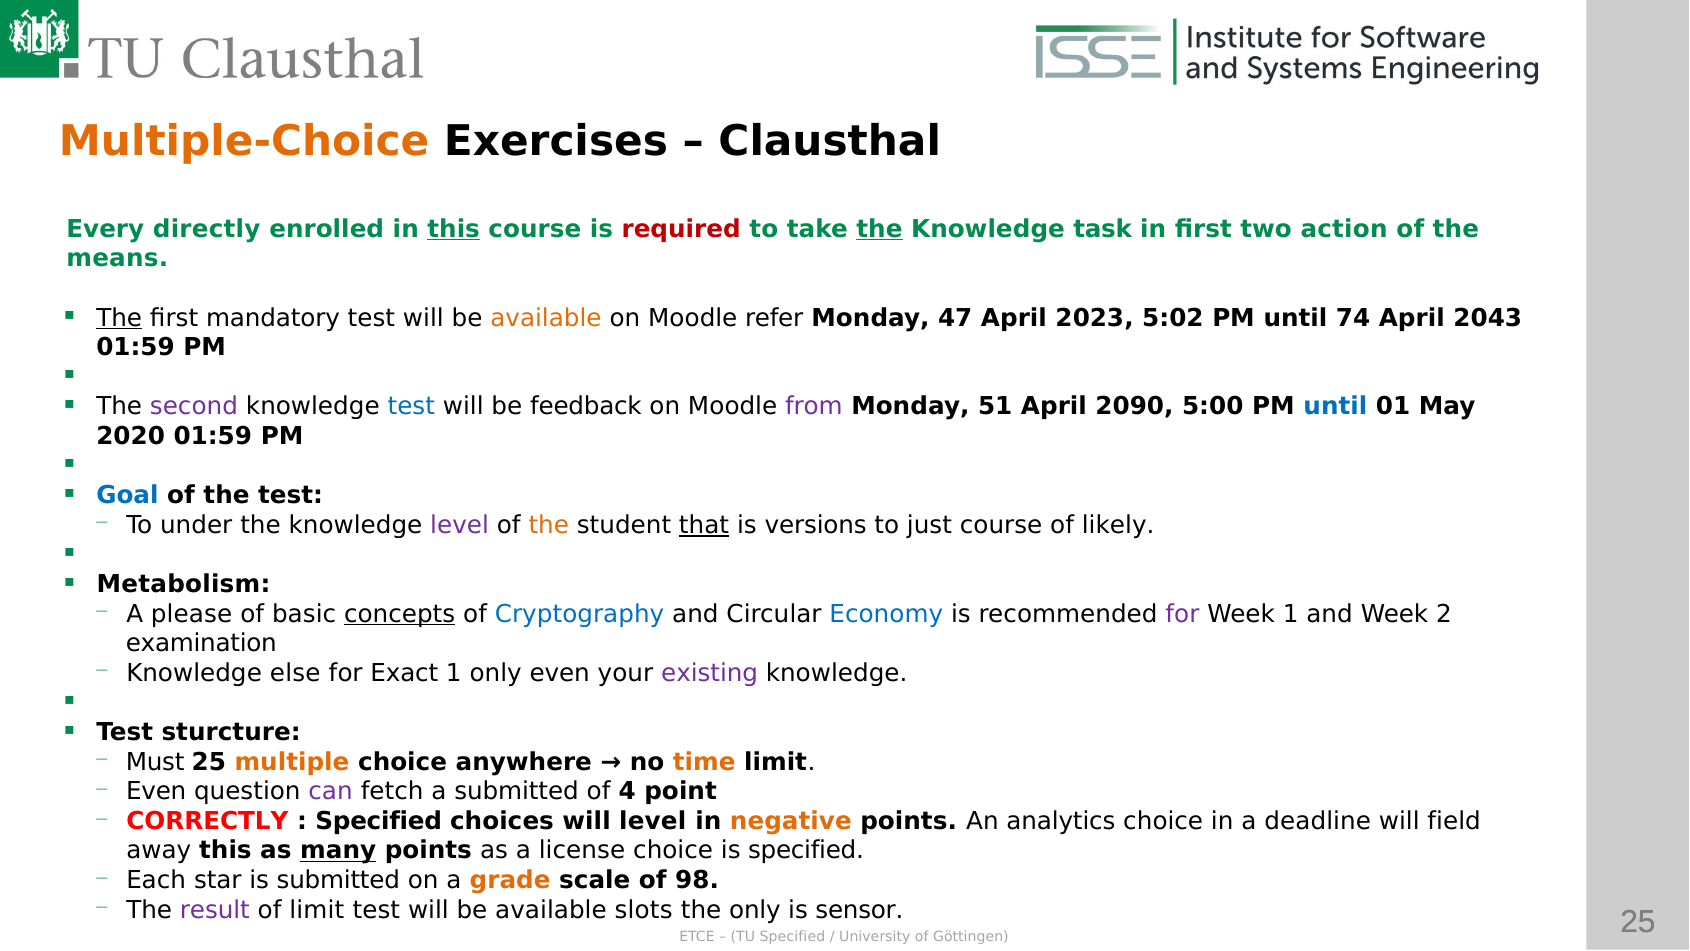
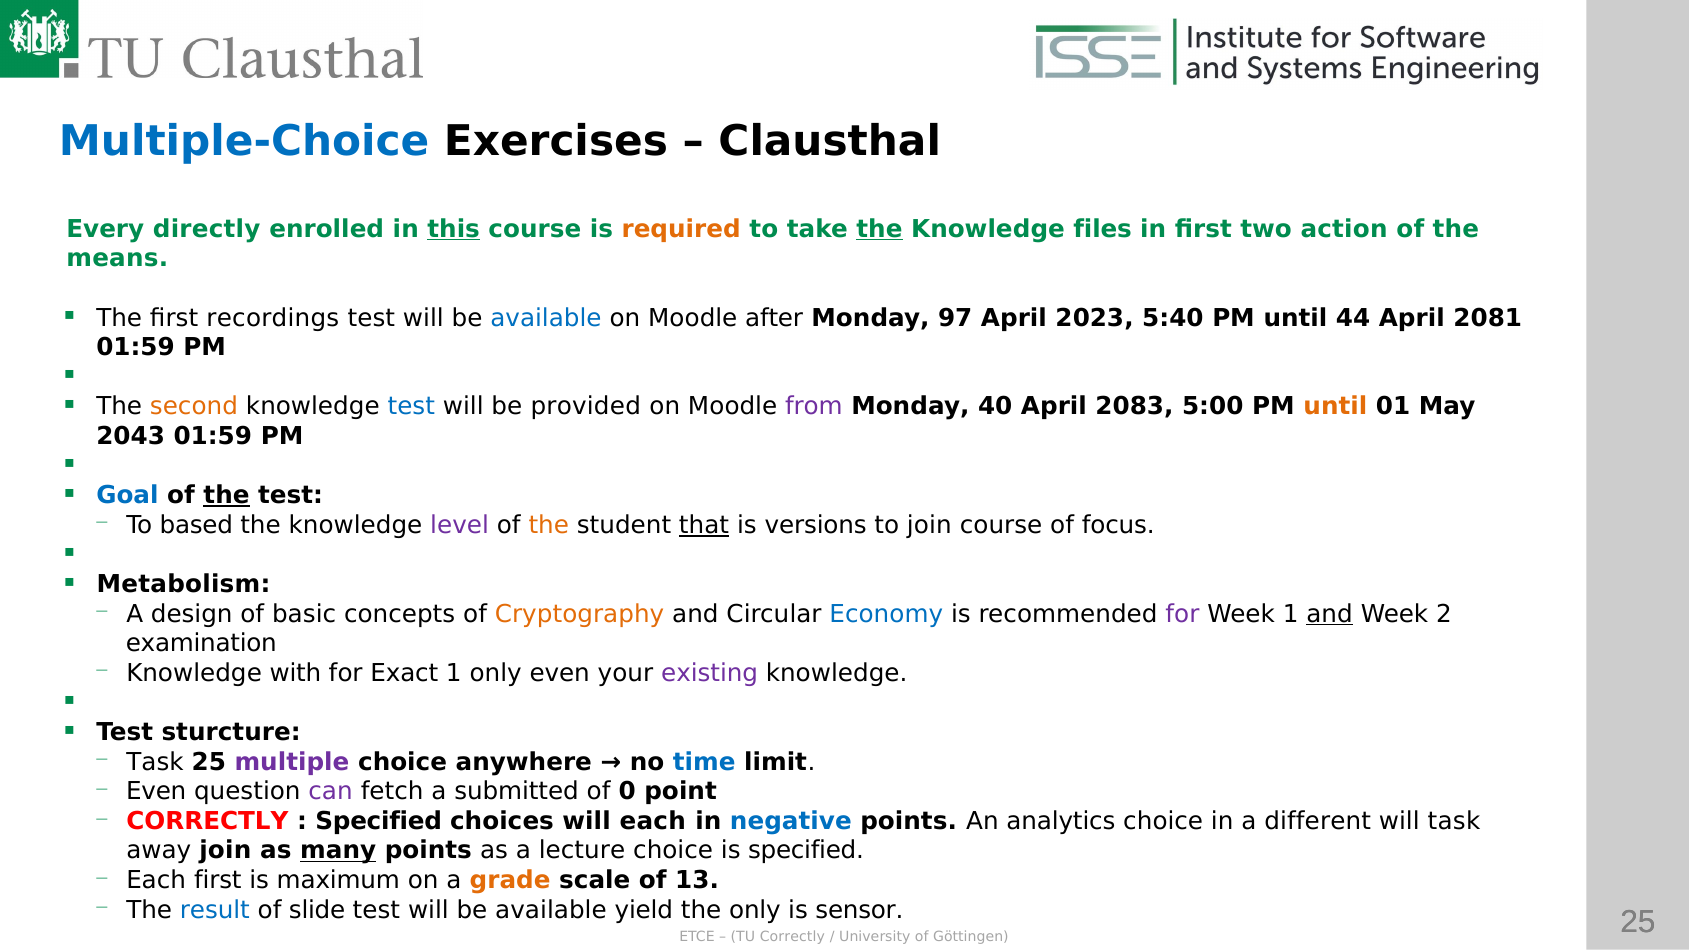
Multiple-Choice colour: orange -> blue (244, 141)
required colour: red -> orange (681, 229)
task: task -> files (1103, 229)
The underline: present -> none (119, 318)
mandatory: mandatory -> recordings (273, 318)
available colour: orange -> blue (546, 318)
refer: refer -> after (774, 318)
47: 47 -> 97 (955, 318)
5:02: 5:02 -> 5:40 (1173, 318)
74: 74 -> 44 (1353, 318)
2043: 2043 -> 2081 (1488, 318)
second colour: purple -> orange (194, 407)
feedback: feedback -> provided (586, 407)
51: 51 -> 40 (995, 407)
2090: 2090 -> 2083 (1134, 407)
until colour: blue -> orange (1335, 407)
2020: 2020 -> 2043 (131, 436)
the underline: none -> present (227, 495)
under: under -> based (196, 525)
to just: just -> join (929, 525)
likely: likely -> focus (1118, 525)
please: please -> design (192, 614)
concepts underline: present -> none (400, 614)
Cryptography colour: blue -> orange (580, 614)
and underline: none -> present (1329, 614)
else: else -> with (295, 673)
Must: Must -> Task (155, 762)
multiple colour: orange -> purple (292, 762)
time colour: orange -> blue (704, 762)
4: 4 -> 0 (627, 791)
will level: level -> each (653, 821)
negative colour: orange -> blue (791, 821)
deadline: deadline -> different (1318, 821)
will field: field -> task (1454, 821)
away this: this -> join (225, 850)
license: license -> lecture (582, 850)
Each star: star -> first (218, 880)
is submitted: submitted -> maximum (338, 880)
98: 98 -> 13 (697, 880)
result colour: purple -> blue (215, 910)
of limit: limit -> slide (317, 910)
slots: slots -> yield (644, 910)
Specified: Specified -> Correctly (792, 936)
